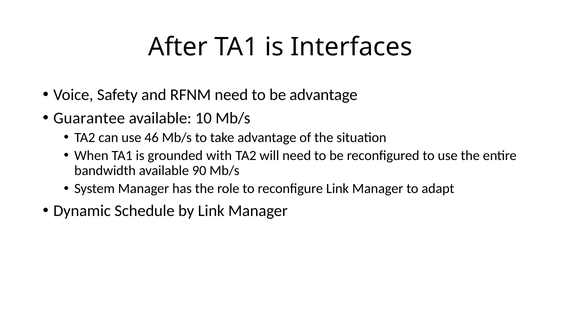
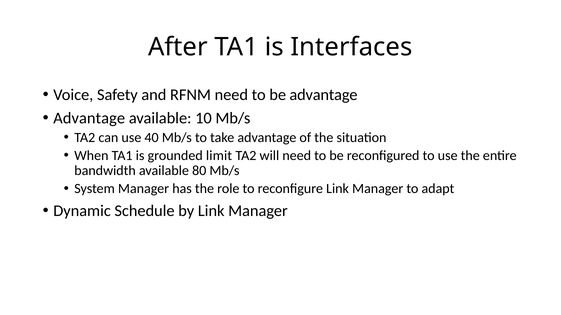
Guarantee: Guarantee -> Advantage (89, 118)
46: 46 -> 40 (152, 138)
with: with -> limit (219, 156)
90: 90 -> 80 (199, 171)
